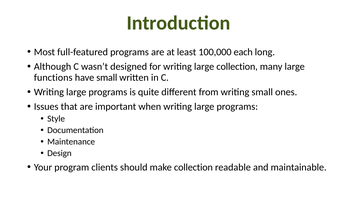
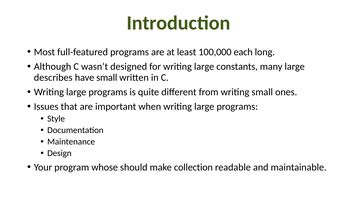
large collection: collection -> constants (237, 67)
functions: functions -> describes (53, 77)
clients: clients -> whose (105, 167)
